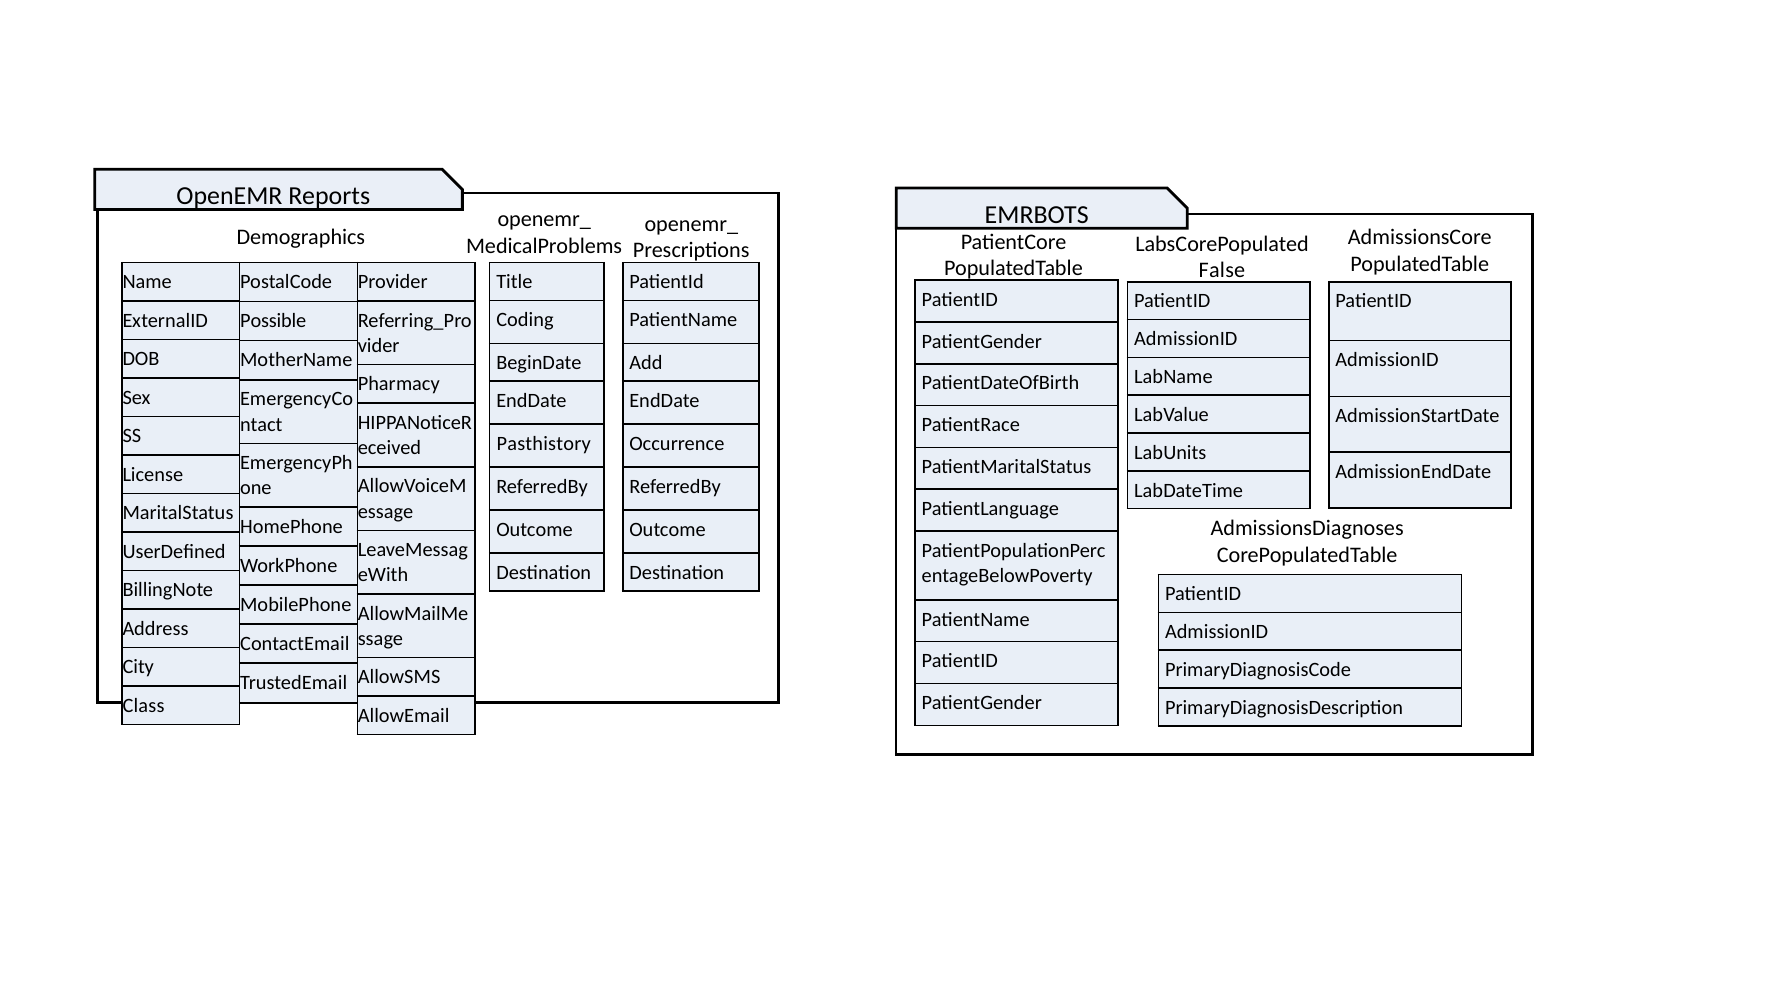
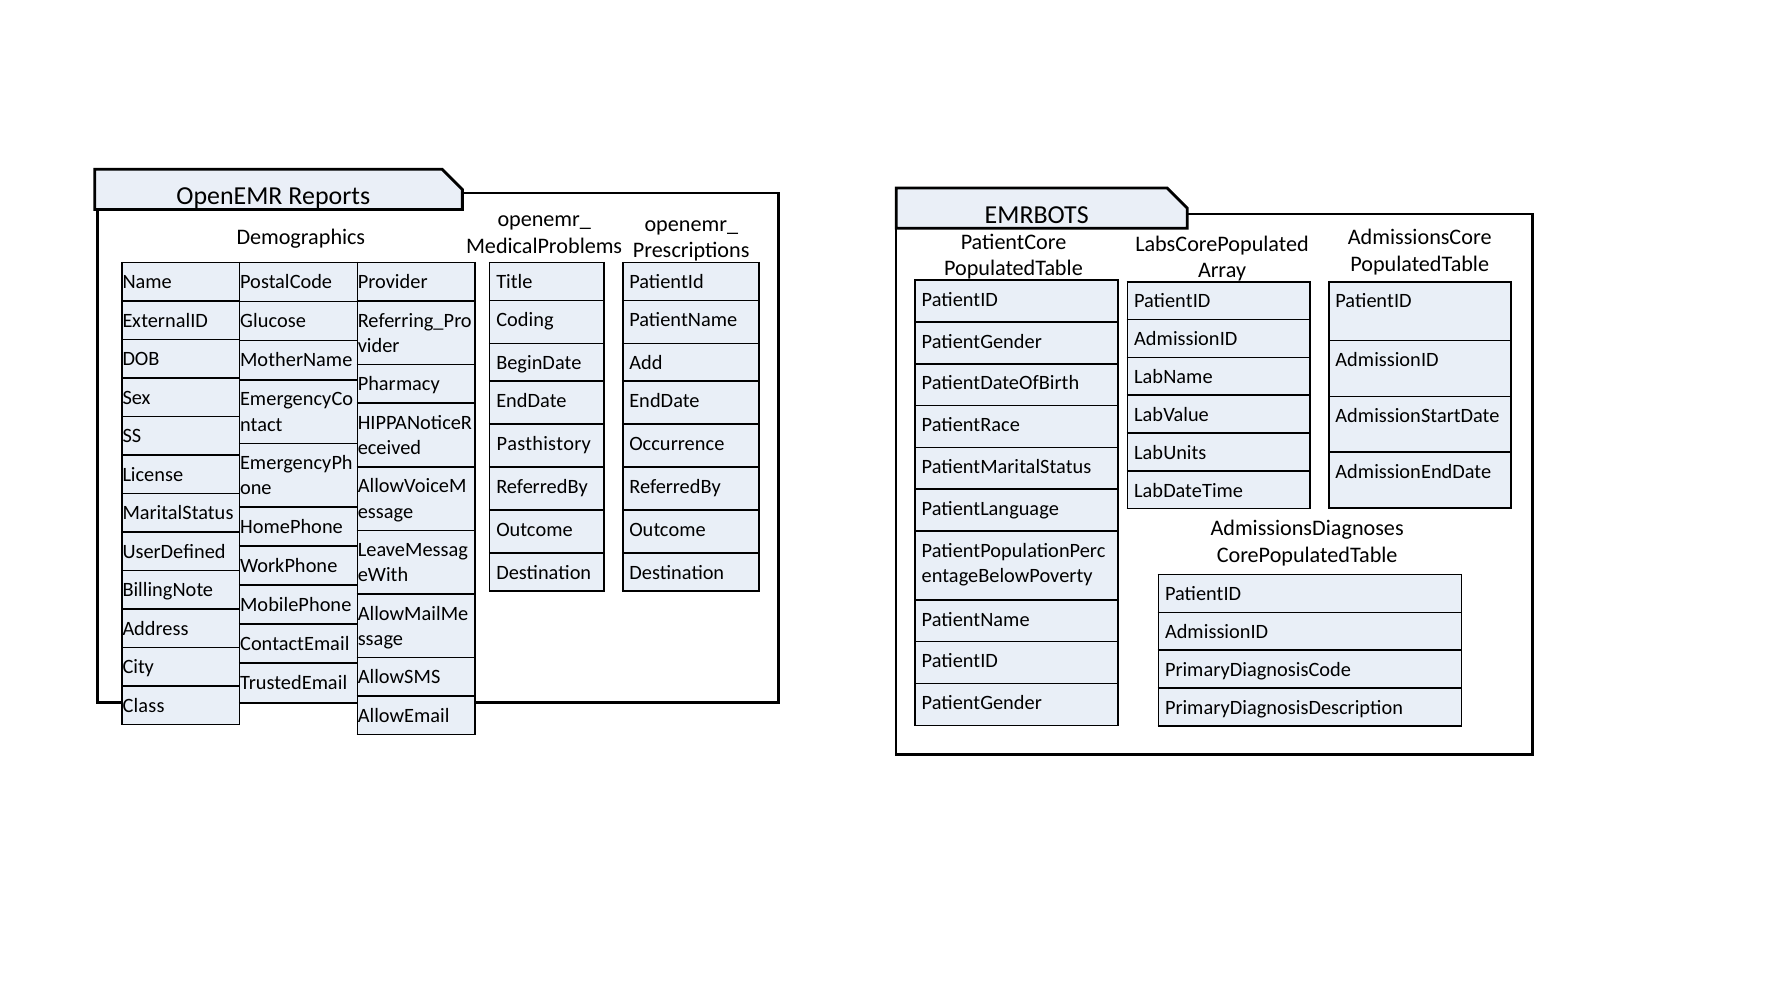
False: False -> Array (1222, 270)
Possible: Possible -> Glucose (273, 321)
